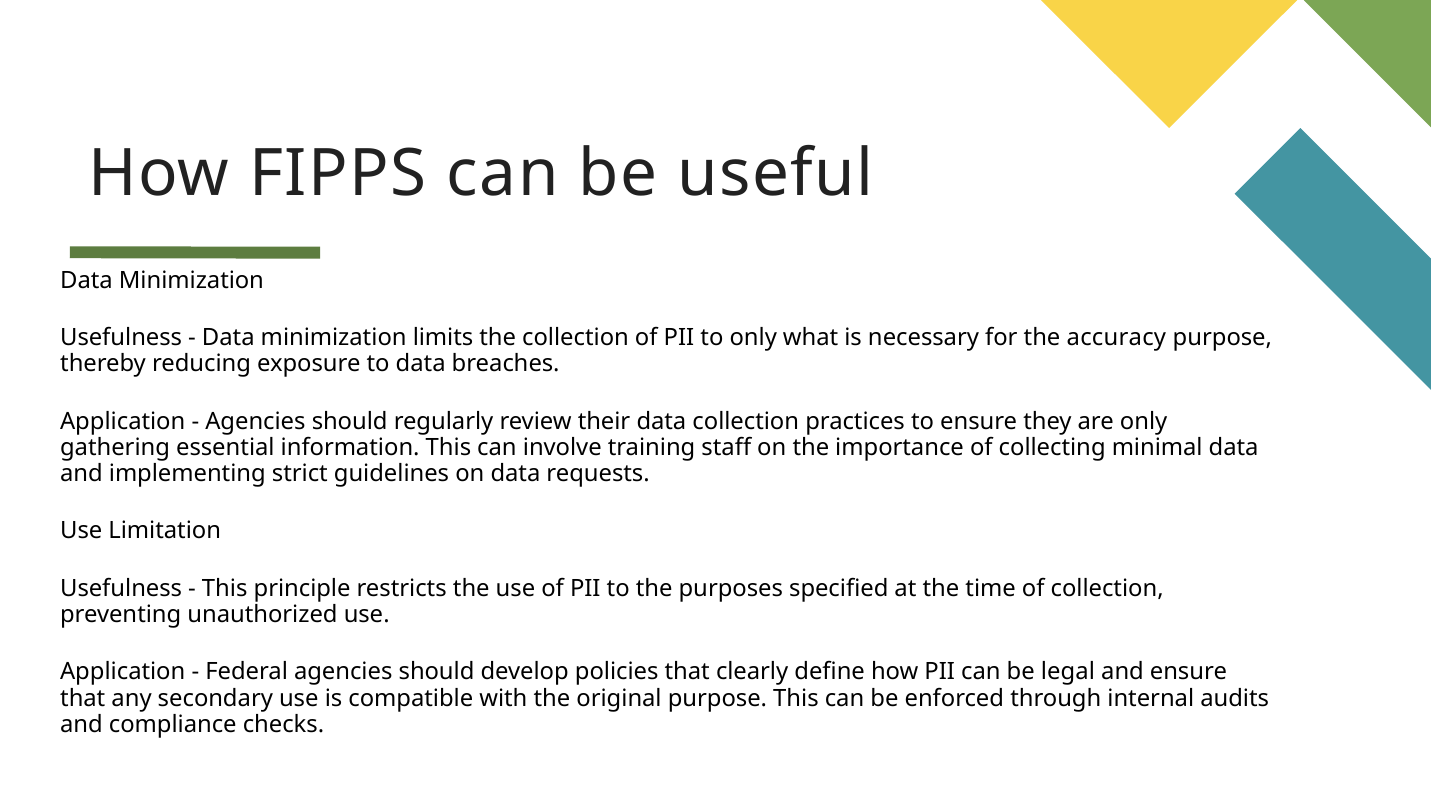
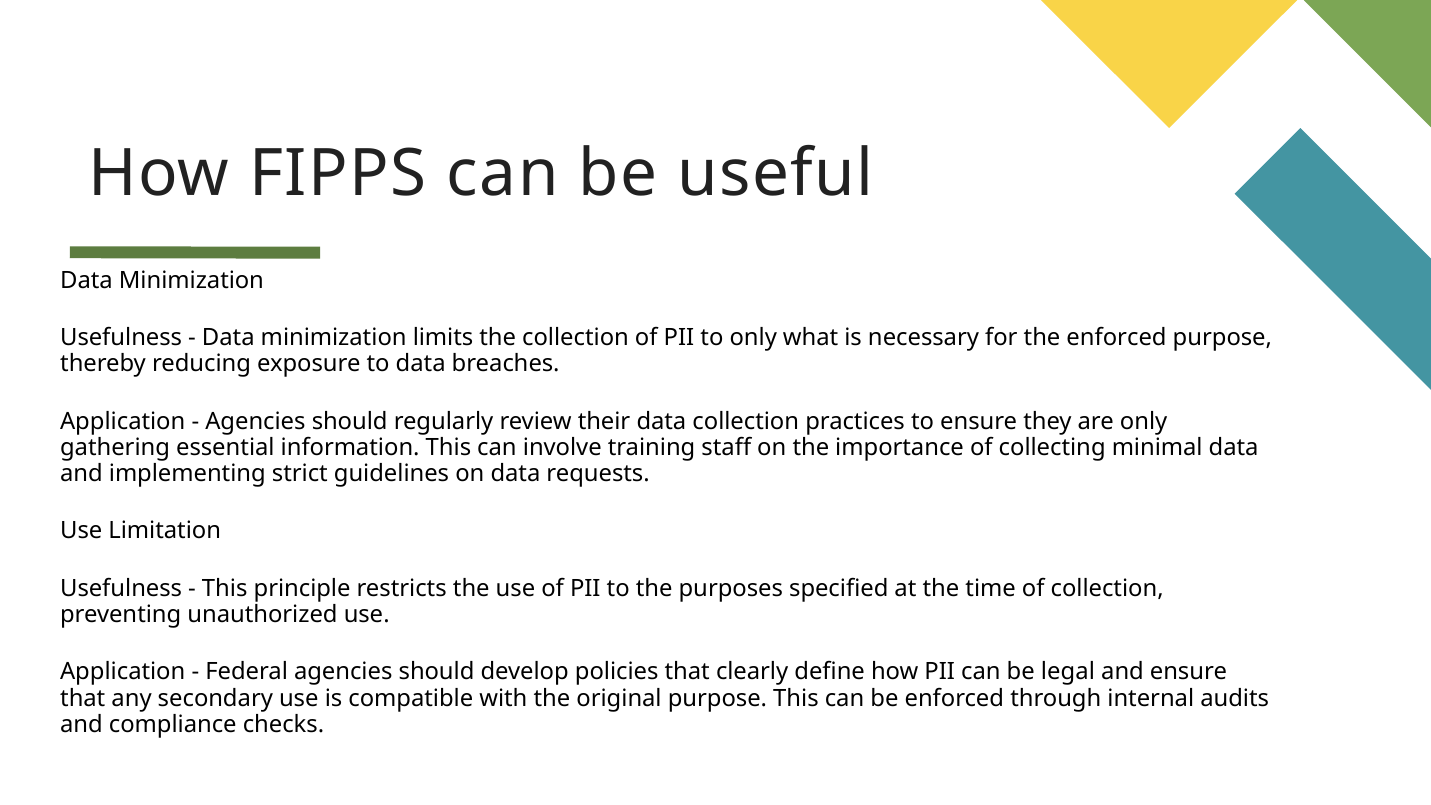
the accuracy: accuracy -> enforced (1117, 338)
